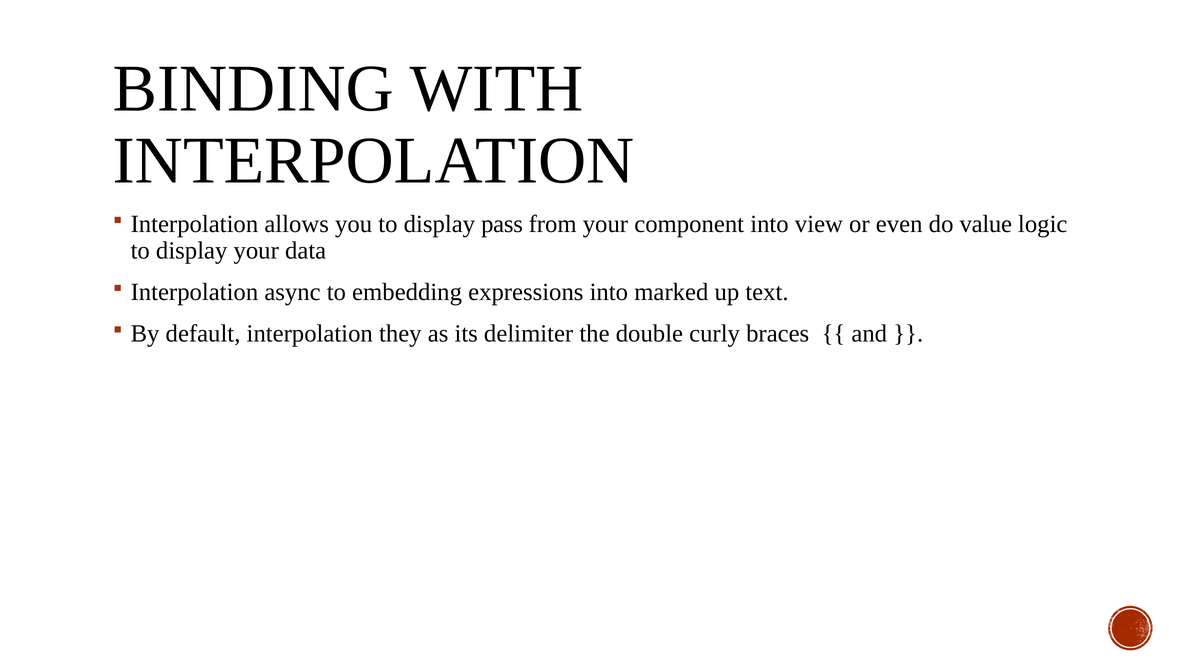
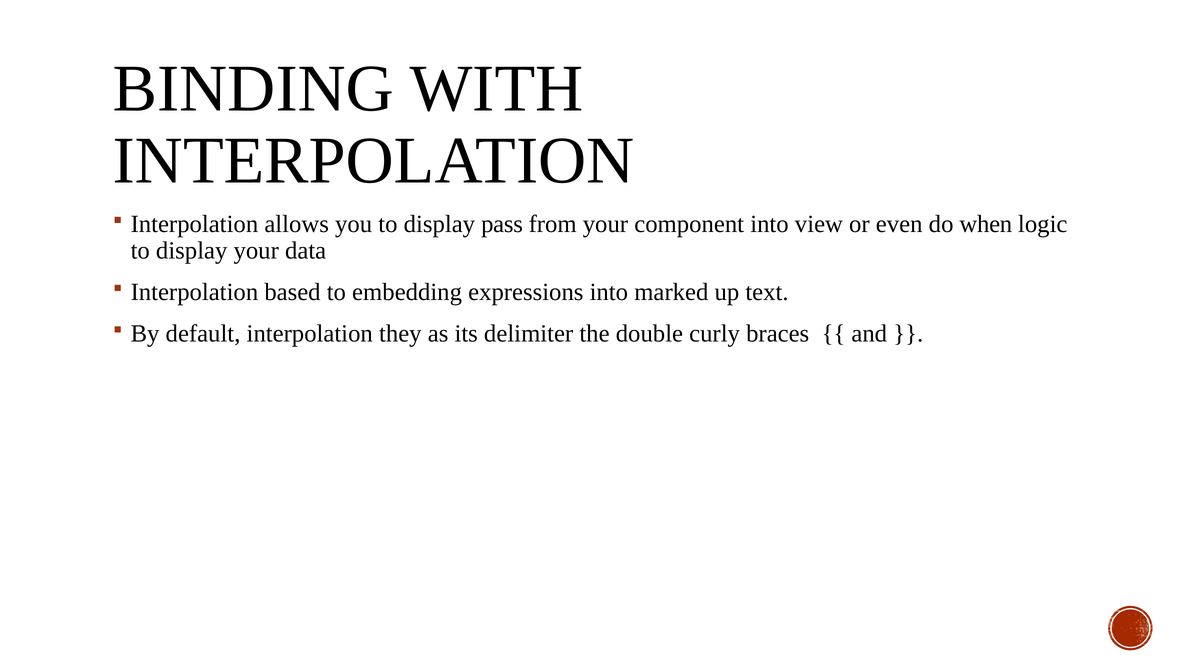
value: value -> when (986, 224)
async: async -> based (292, 292)
